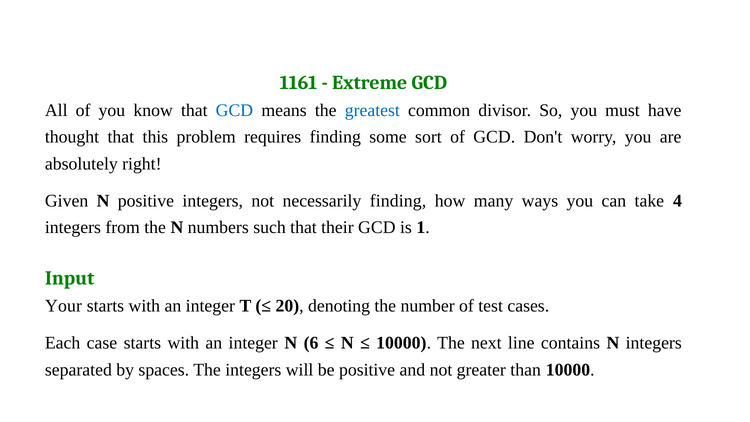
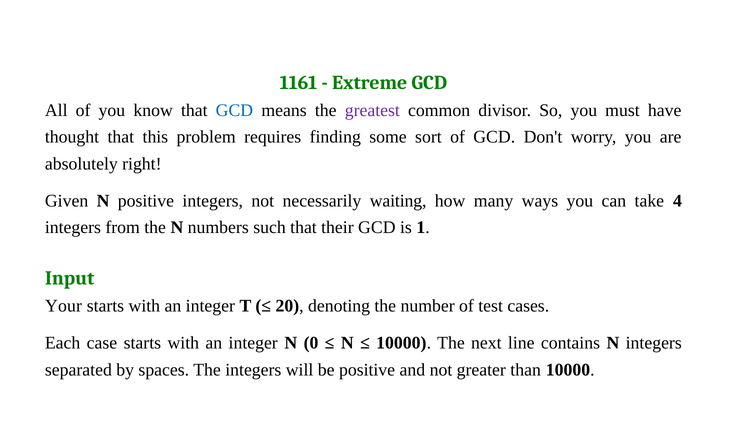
greatest colour: blue -> purple (372, 110)
necessarily finding: finding -> waiting (398, 201)
6: 6 -> 0 (311, 343)
